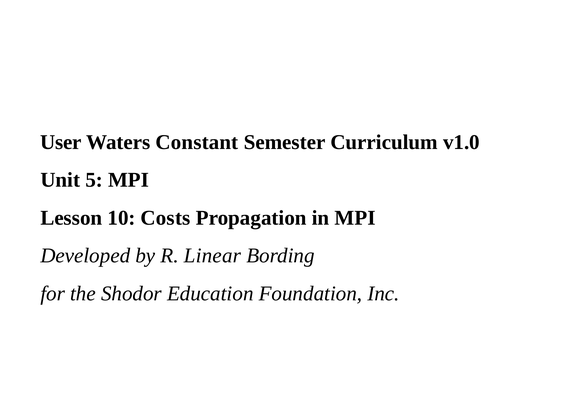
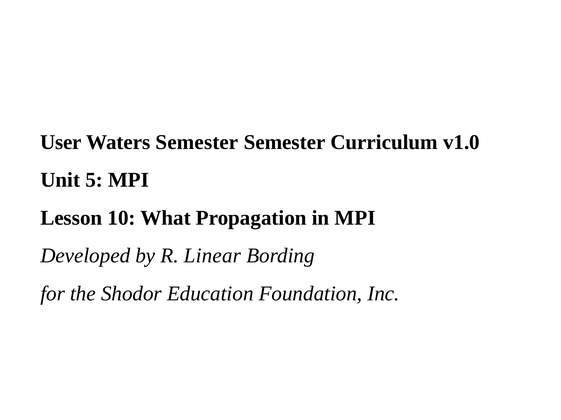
Waters Constant: Constant -> Semester (197, 142)
Costs: Costs -> What (166, 218)
